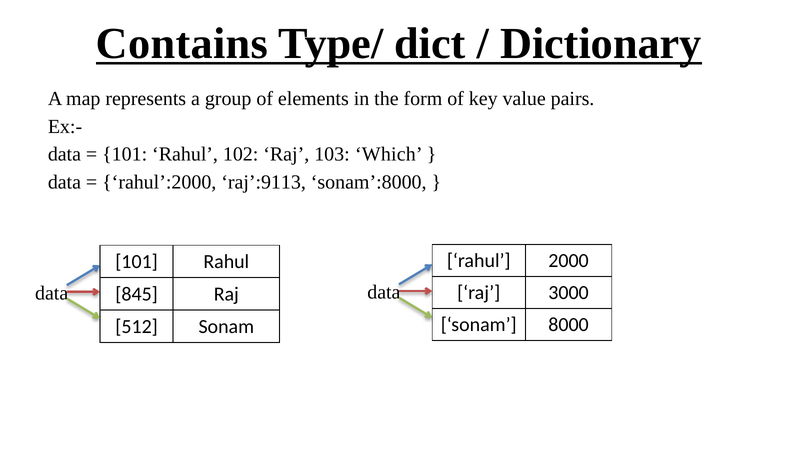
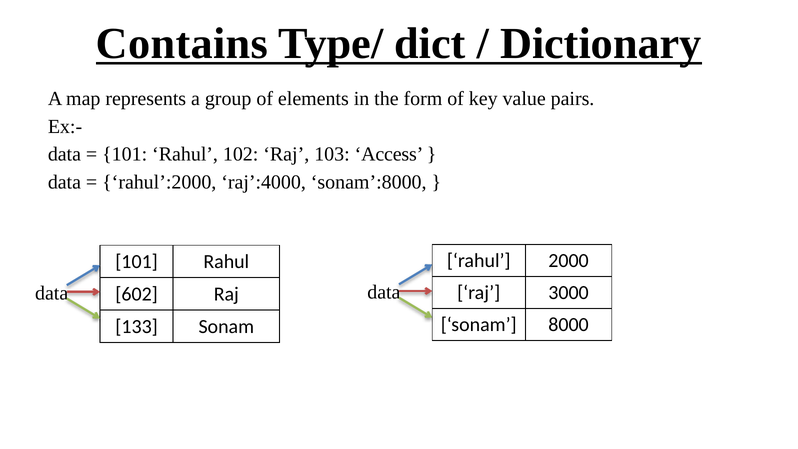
Which: Which -> Access (389, 154)
raj’:9113: raj’:9113 -> raj’:4000 (264, 182)
845: 845 -> 602 (137, 294)
512: 512 -> 133 (137, 326)
